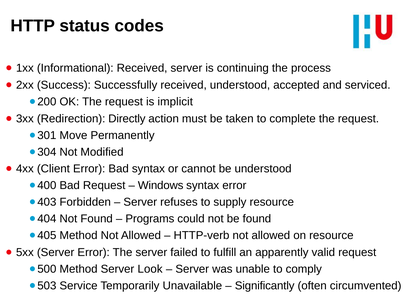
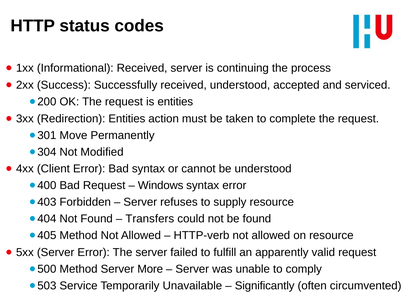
is implicit: implicit -> entities (175, 102)
Redirection Directly: Directly -> Entities (127, 118)
Programs: Programs -> Transfers (150, 218)
Look: Look -> More (150, 269)
